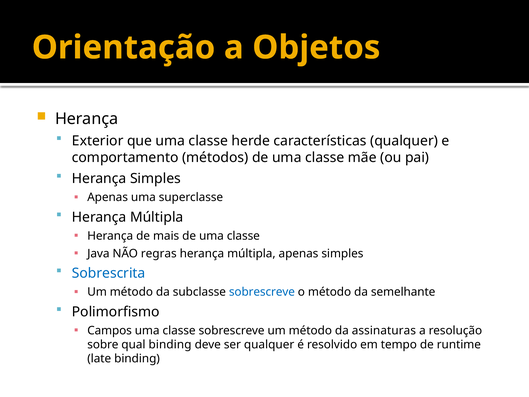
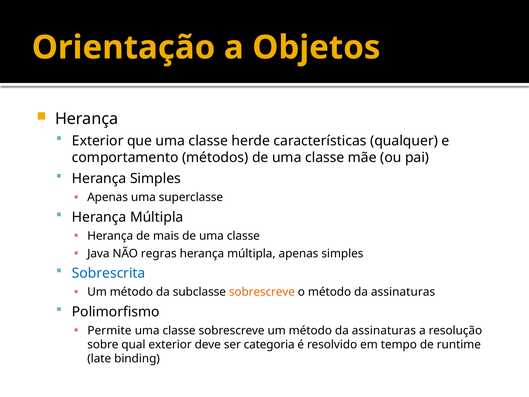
sobrescreve colour: blue -> orange (262, 292)
o método da semelhante: semelhante -> assinaturas (403, 292)
Campos: Campos -> Permite (109, 330)
qual binding: binding -> exterior (170, 344)
ser qualquer: qualquer -> categoria (269, 344)
